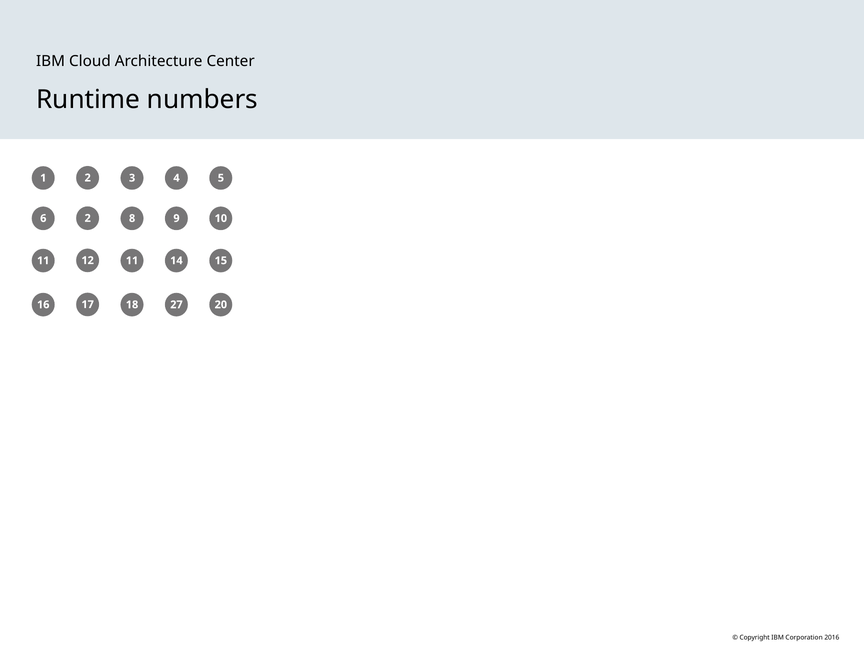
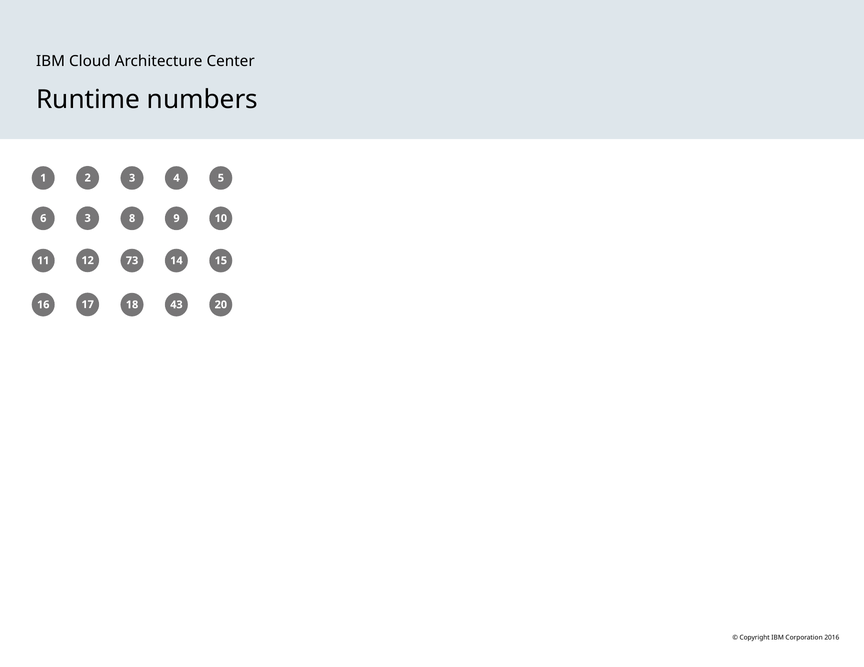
6 2: 2 -> 3 (88, 218)
12 11: 11 -> 73 (132, 261)
27: 27 -> 43 (176, 305)
